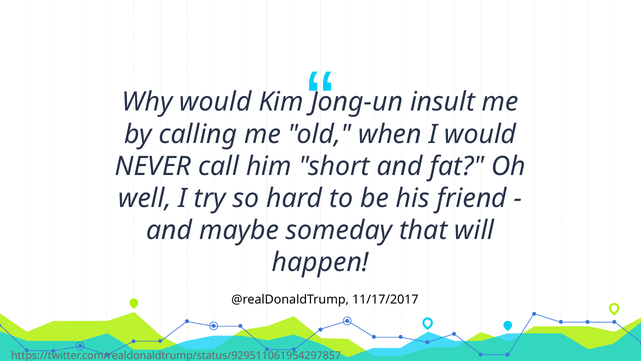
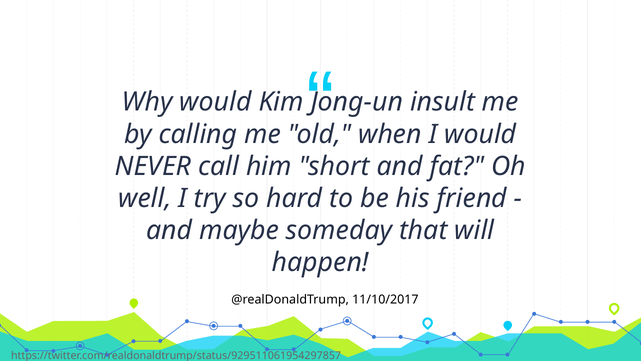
11/17/2017: 11/17/2017 -> 11/10/2017 (385, 299)
